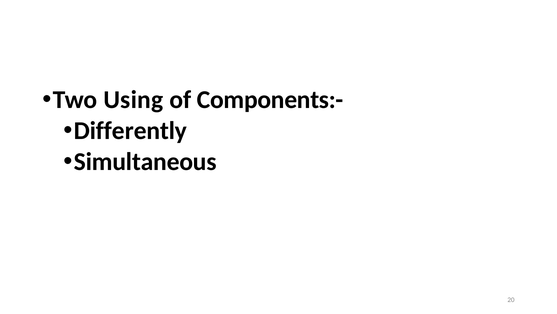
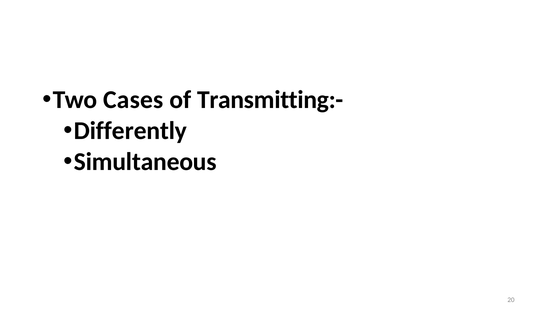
Using: Using -> Cases (133, 100)
Components:-: Components:- -> Transmitting:- (270, 100)
